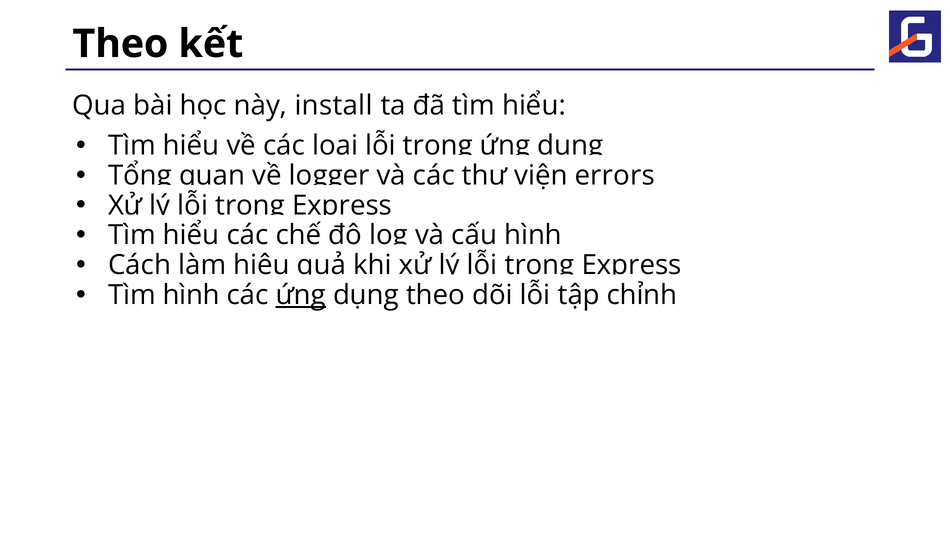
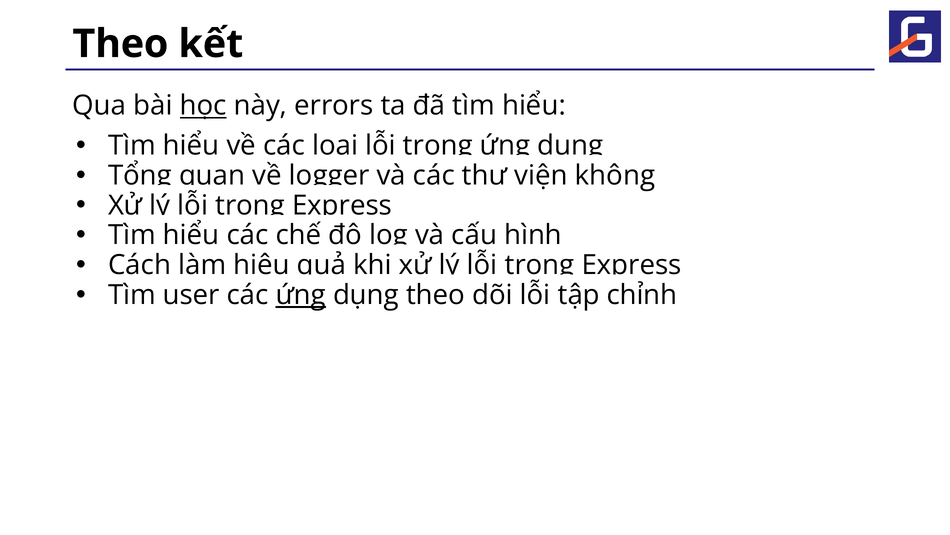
học underline: none -> present (203, 106)
install: install -> errors (334, 106)
errors: errors -> không (615, 175)
Tìm hình: hình -> user (191, 295)
